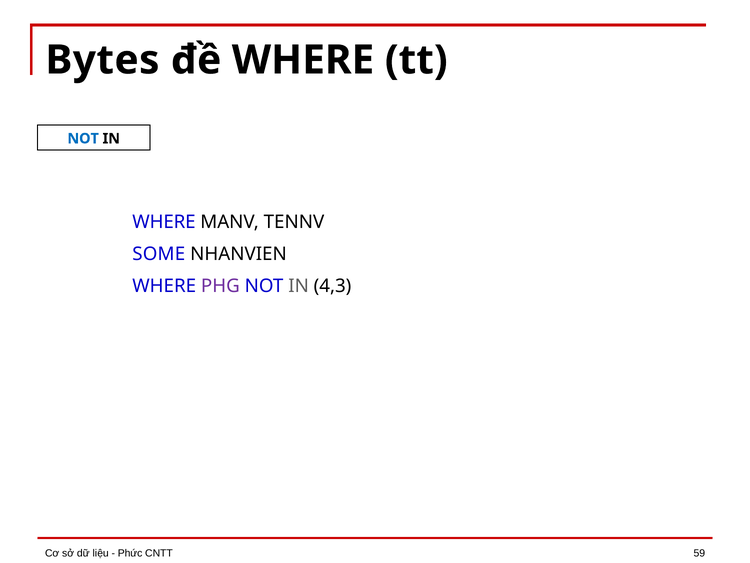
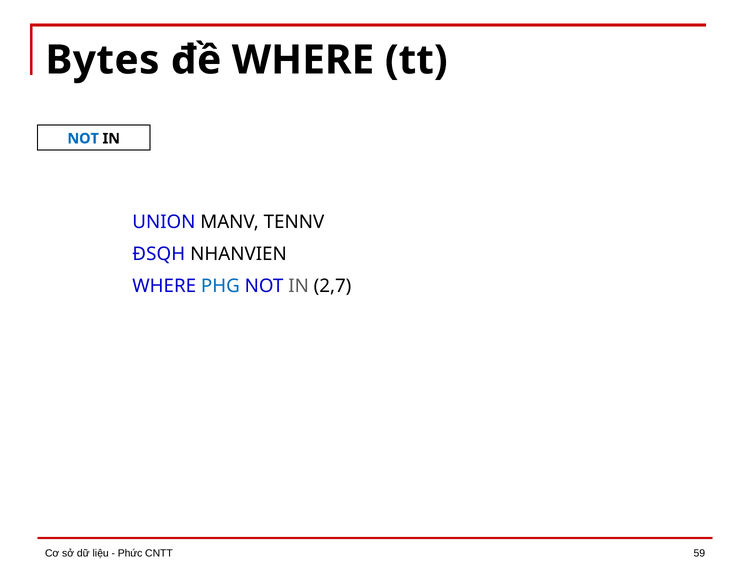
WHERE: WHERE -> UNION (164, 222)
SOME: SOME -> ĐSQH (159, 254)
PHG colour: purple -> blue (220, 286)
4,3: 4,3 -> 2,7 (333, 286)
